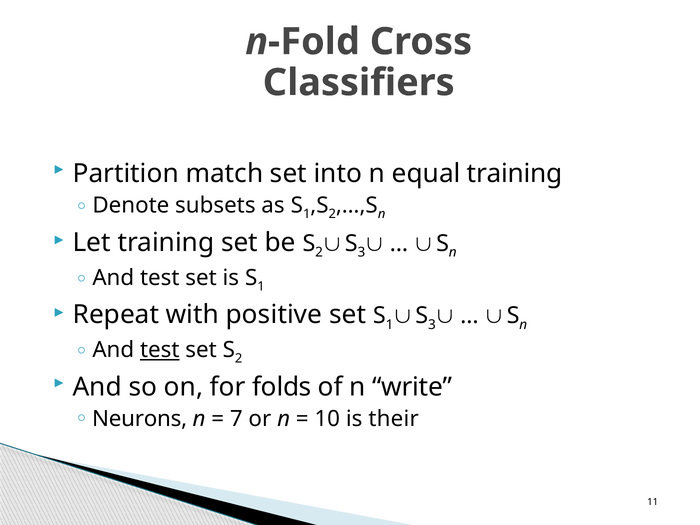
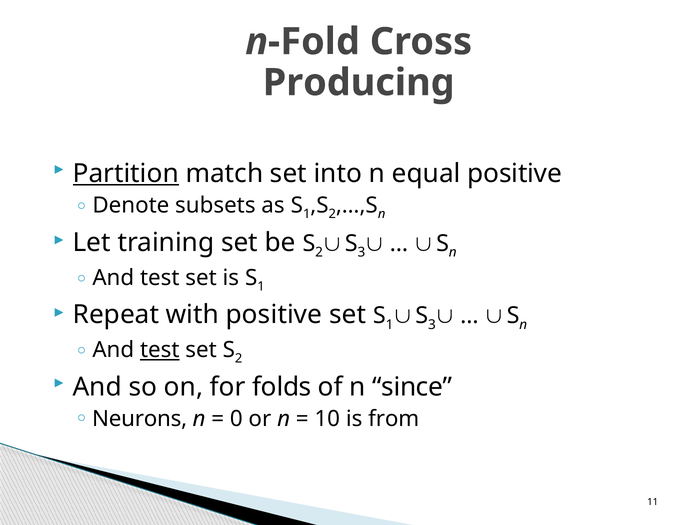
Classifiers: Classifiers -> Producing (359, 83)
Partition underline: none -> present (126, 173)
equal training: training -> positive (515, 173)
write: write -> since (412, 387)
7: 7 -> 0 (236, 419)
their: their -> from (394, 419)
